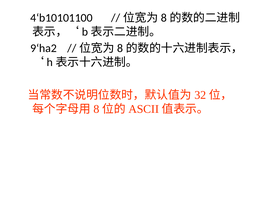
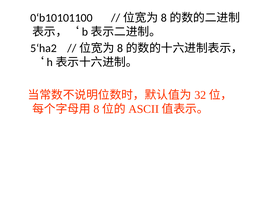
4‘b10101100: 4‘b10101100 -> 0‘b10101100 (61, 18)
9‘ha2: 9‘ha2 -> 5‘ha2 (44, 48)
